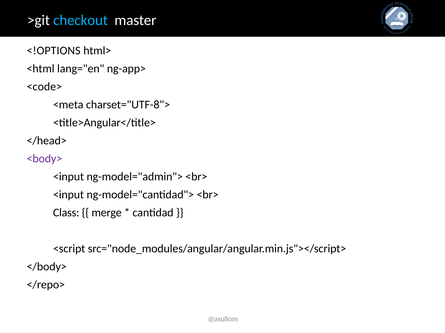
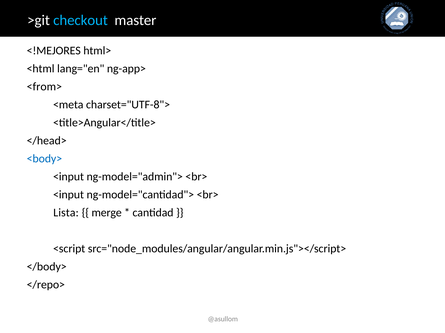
<!OPTIONS: <!OPTIONS -> <!MEJORES (54, 51)
<code>: <code> -> <from> (44, 87)
<body> colour: purple -> blue (44, 159)
Class: Class -> Lista (66, 213)
